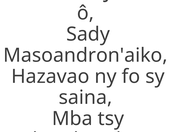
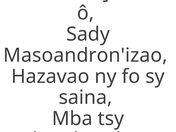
Masoandron'aiko: Masoandron'aiko -> Masoandron'izao (85, 55)
